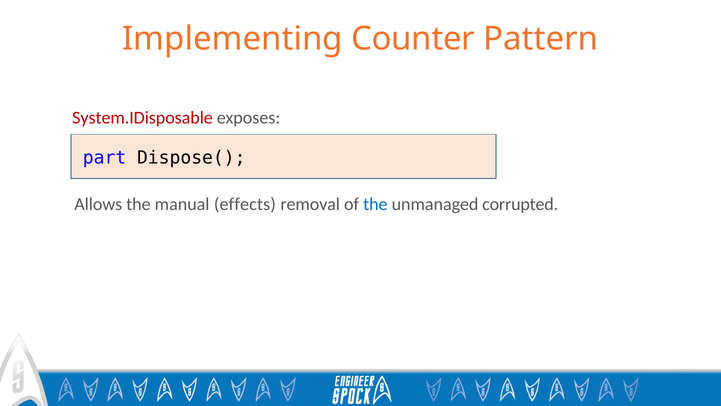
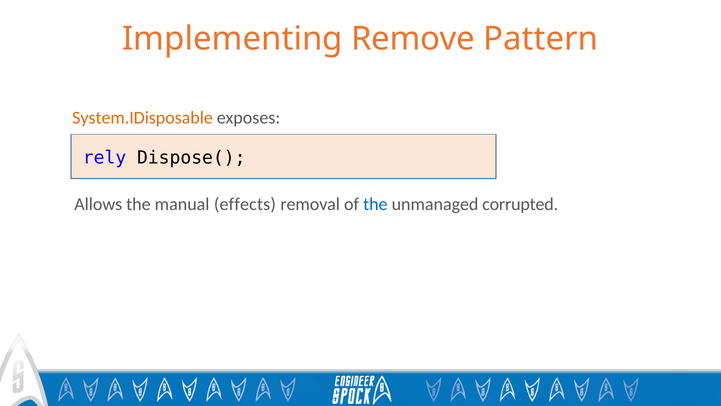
Counter: Counter -> Remove (413, 39)
System.IDisposable colour: red -> orange (143, 118)
part: part -> rely (105, 157)
